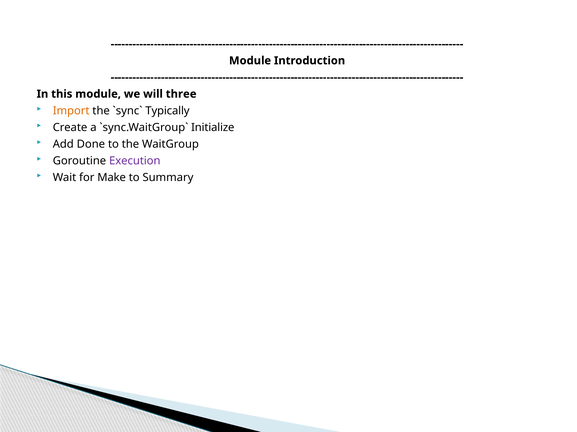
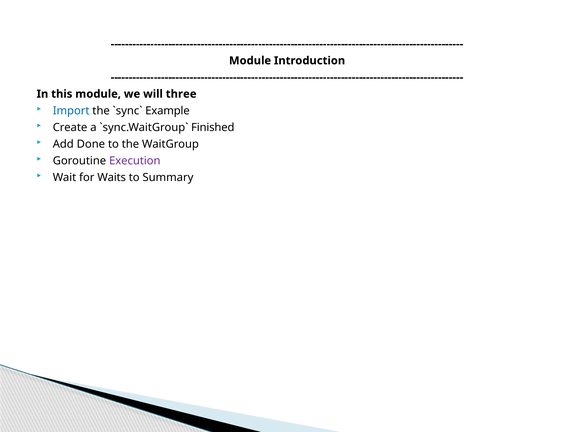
Import colour: orange -> blue (71, 111)
Typically: Typically -> Example (167, 111)
Initialize: Initialize -> Finished (213, 128)
Make: Make -> Waits (112, 178)
